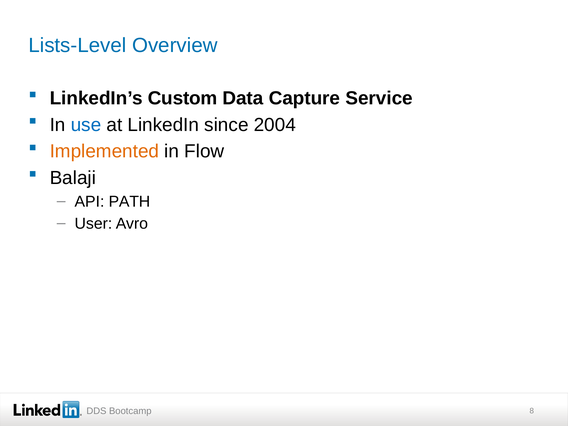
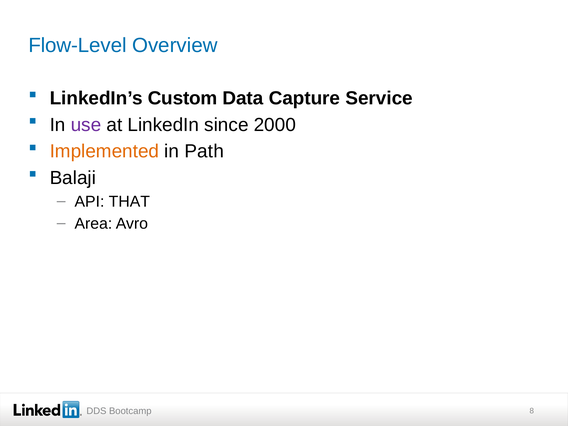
Lists-Level: Lists-Level -> Flow-Level (77, 45)
use colour: blue -> purple (86, 125)
2004: 2004 -> 2000 (275, 125)
Flow: Flow -> Path (204, 151)
PATH: PATH -> THAT (129, 202)
User: User -> Area (93, 224)
